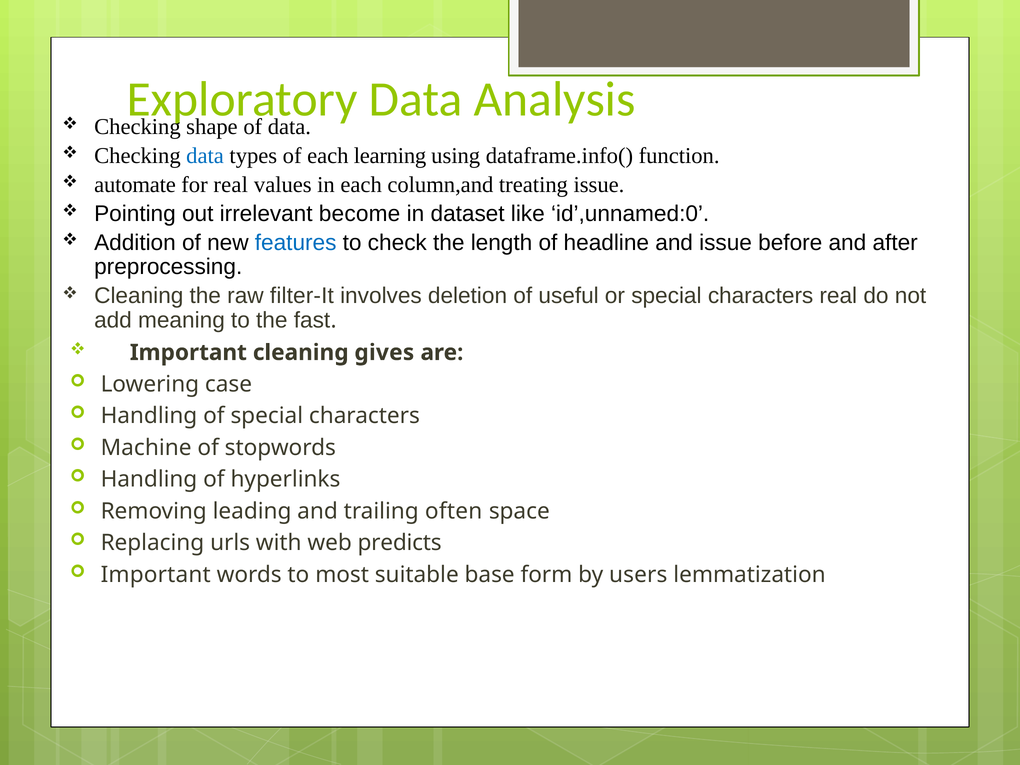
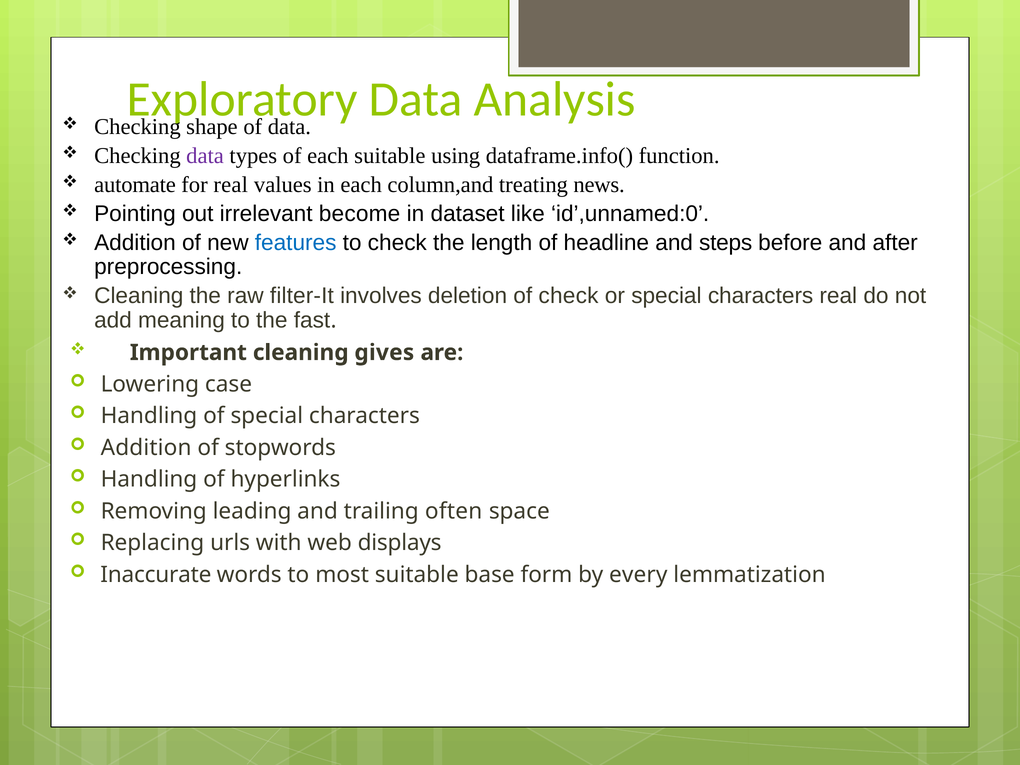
data colour: blue -> purple (205, 156)
each learning: learning -> suitable (390, 156)
treating issue: issue -> news (599, 185)
and issue: issue -> steps (726, 243)
of useful: useful -> check (568, 296)
Machine: Machine -> Addition (146, 448)
predicts: predicts -> displays (400, 543)
Important: Important -> Inaccurate (156, 575)
users: users -> every (638, 575)
